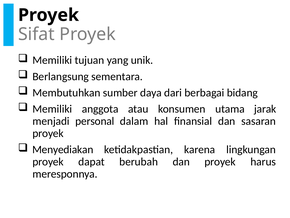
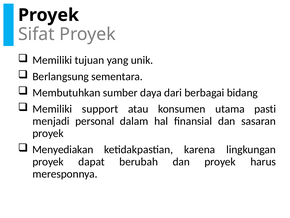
anggota: anggota -> support (100, 109)
jarak: jarak -> pasti (265, 109)
